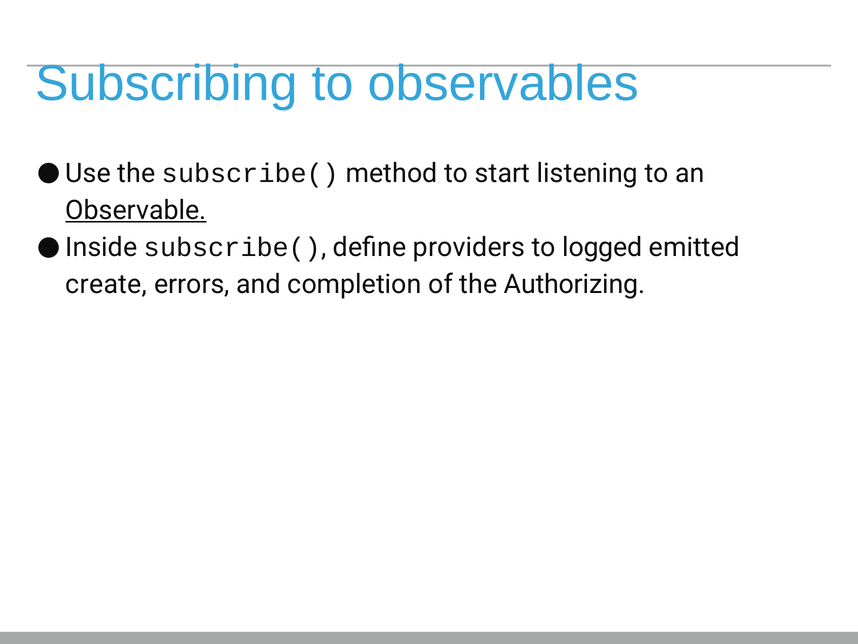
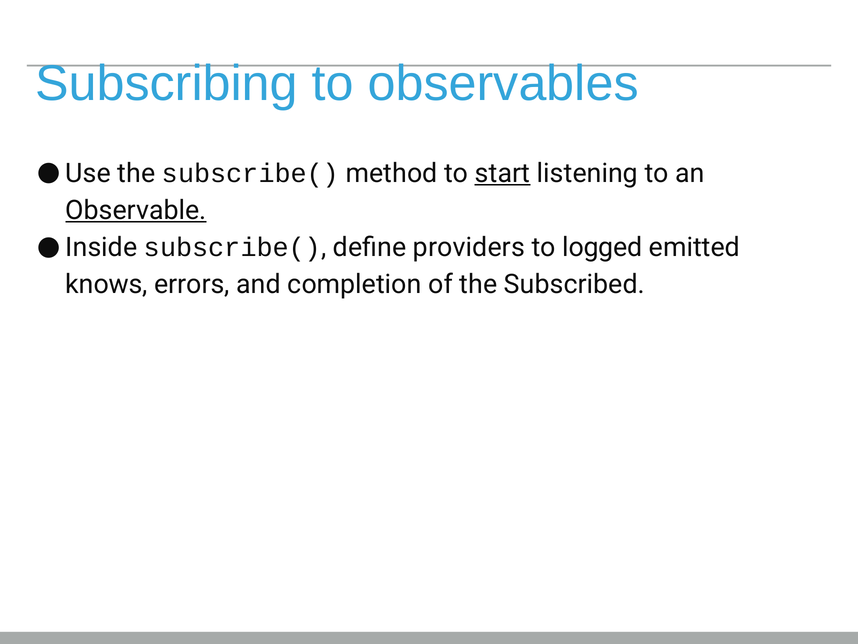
start underline: none -> present (502, 173)
create: create -> knows (106, 284)
Authorizing: Authorizing -> Subscribed (574, 284)
